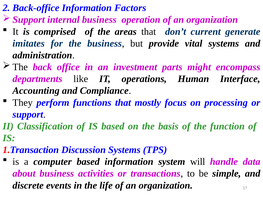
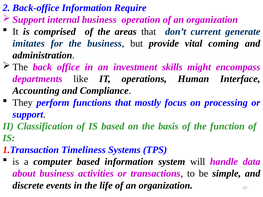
Factors: Factors -> Require (130, 8)
vital systems: systems -> coming (224, 43)
parts: parts -> skills (172, 67)
Discussion: Discussion -> Timeliness (84, 150)
